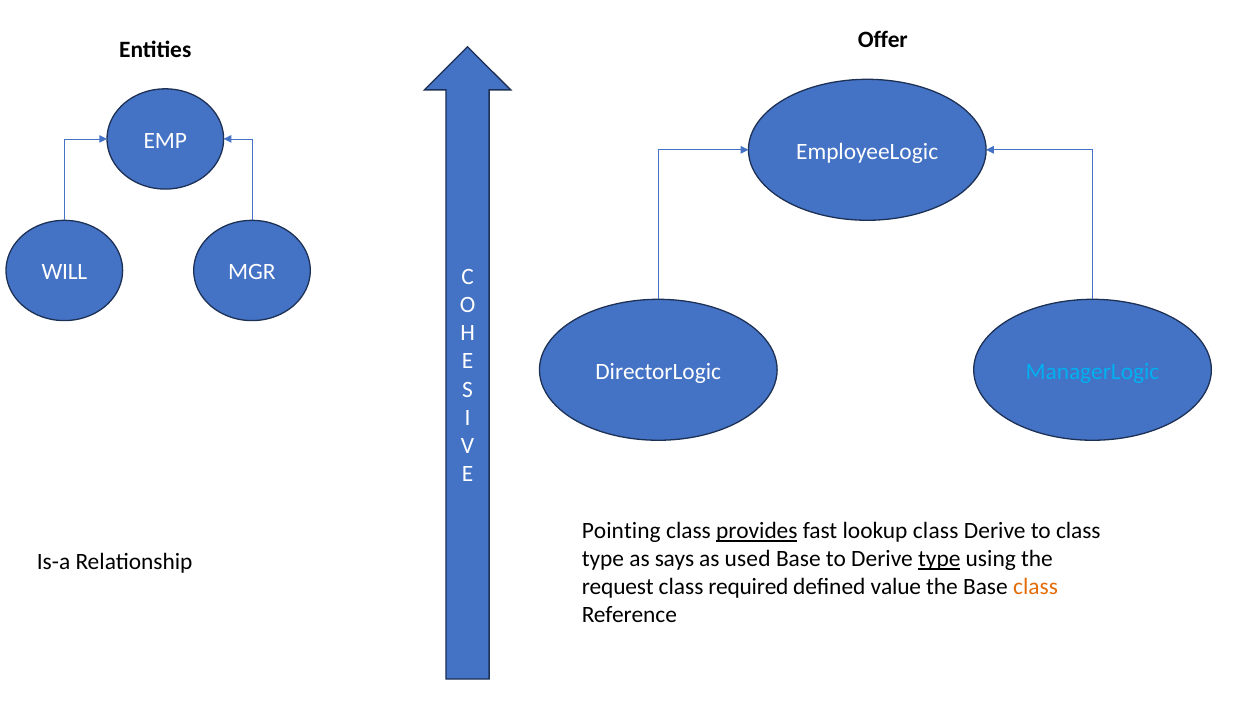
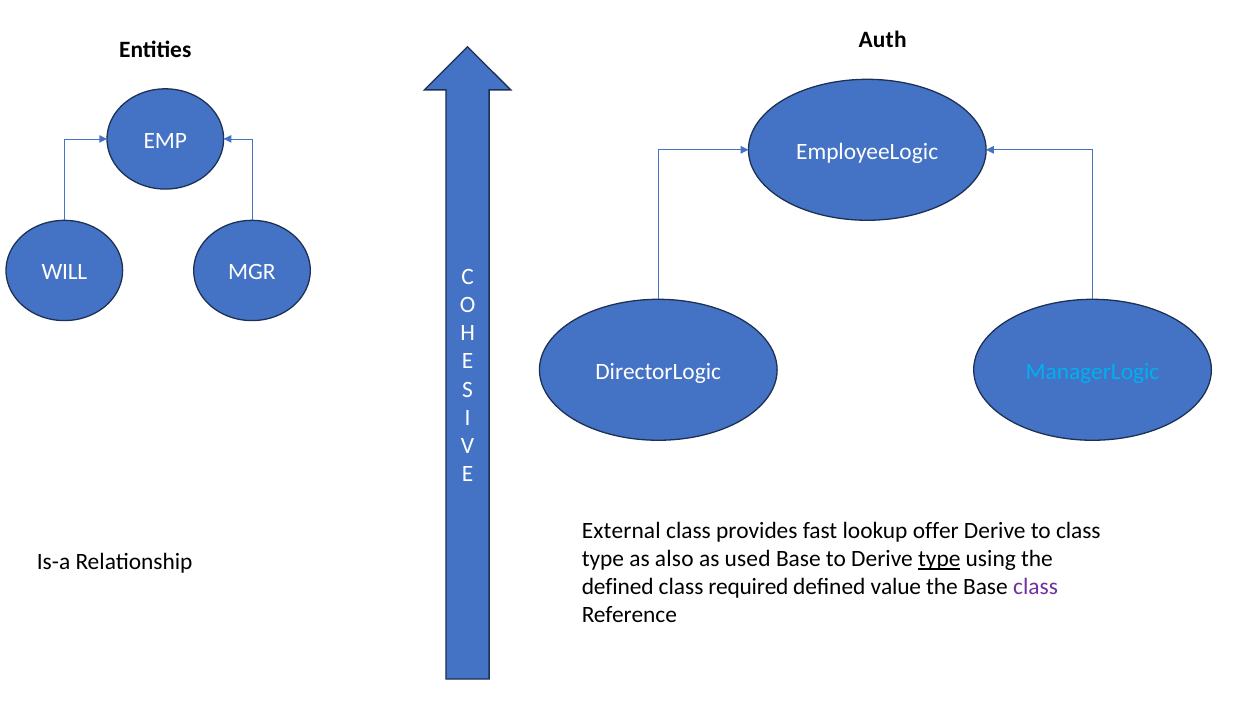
Offer: Offer -> Auth (883, 39)
Pointing: Pointing -> External (621, 531)
provides underline: present -> none (757, 531)
lookup class: class -> offer (936, 531)
says: says -> also (674, 560)
request: request -> defined (618, 588)
class colour: orange -> purple (1036, 588)
